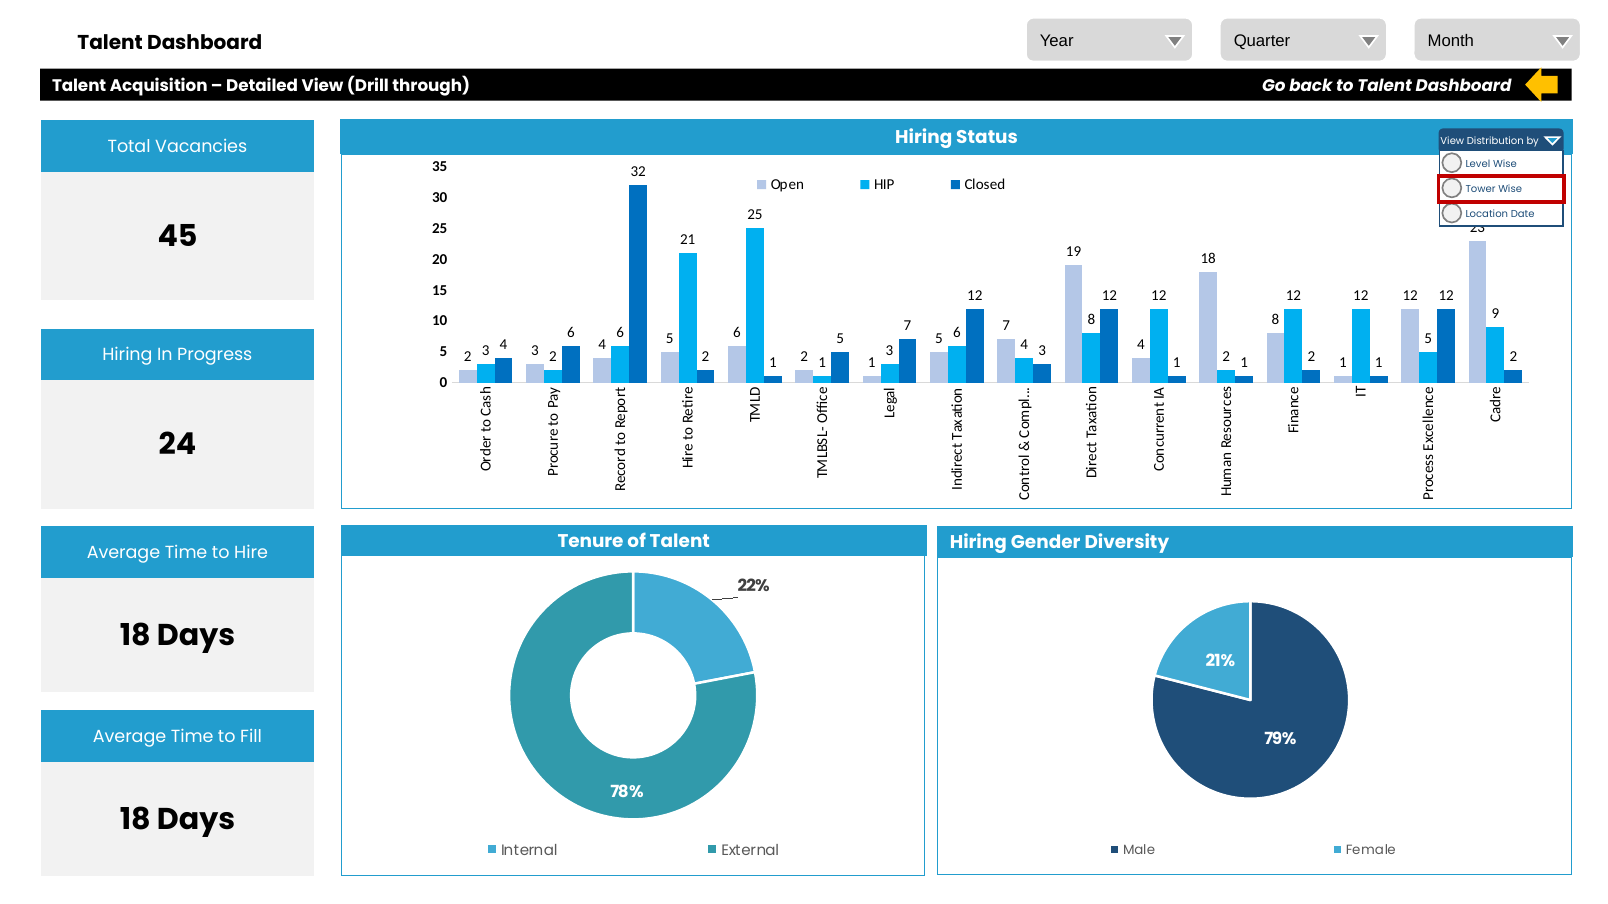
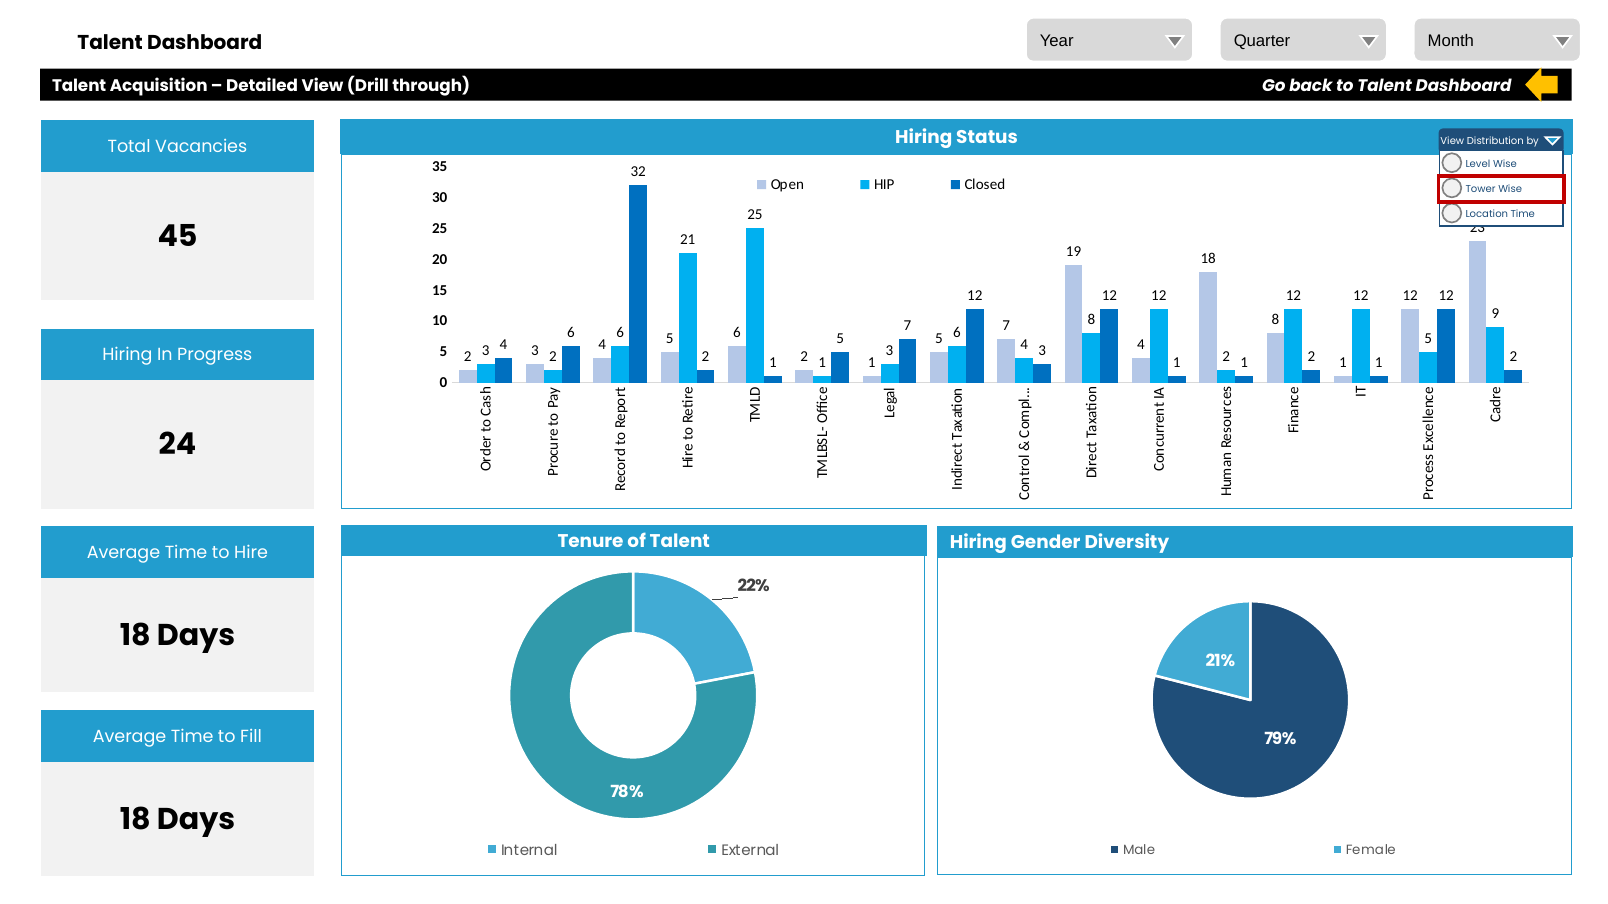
Location Date: Date -> Time (1523, 214)
